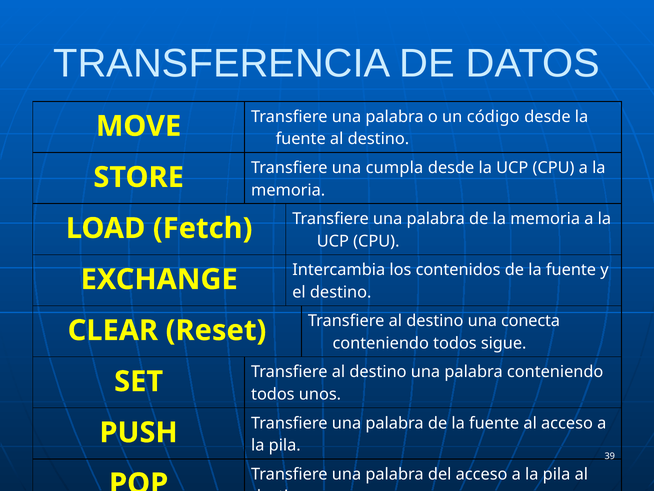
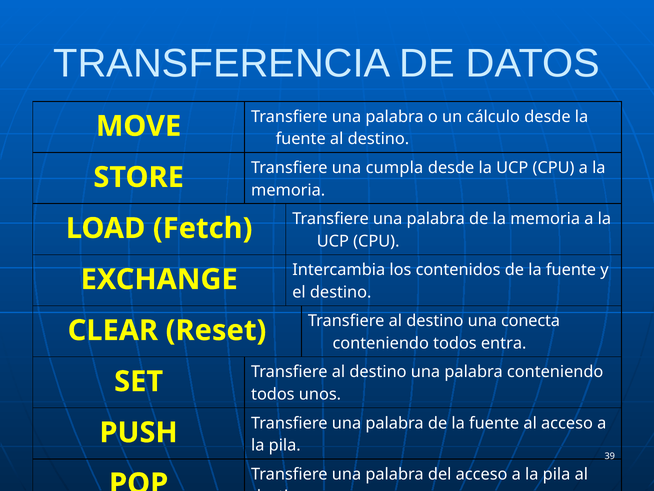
código: código -> cálculo (493, 117)
sigue: sigue -> entra (504, 343)
